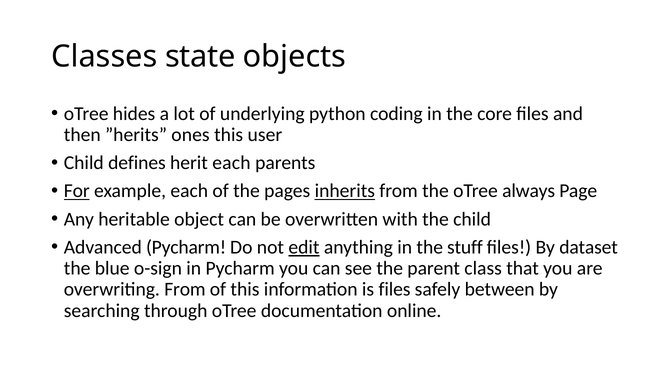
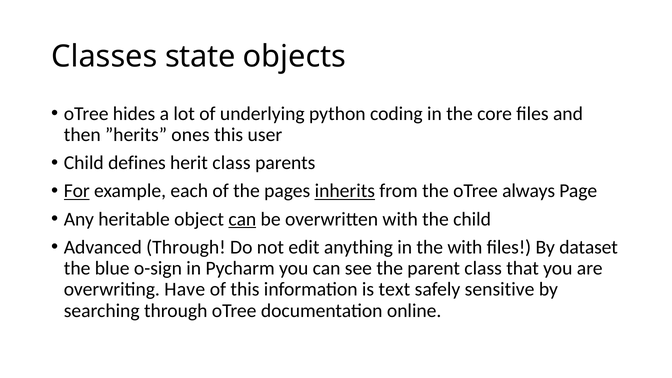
herit each: each -> class (231, 163)
can underline: none -> present (242, 219)
Advanced Pycharm: Pycharm -> Through (186, 247)
edit underline: present -> none (304, 247)
the stuff: stuff -> with (465, 247)
overwriting From: From -> Have (185, 290)
is files: files -> text (394, 290)
between: between -> sensitive (500, 290)
